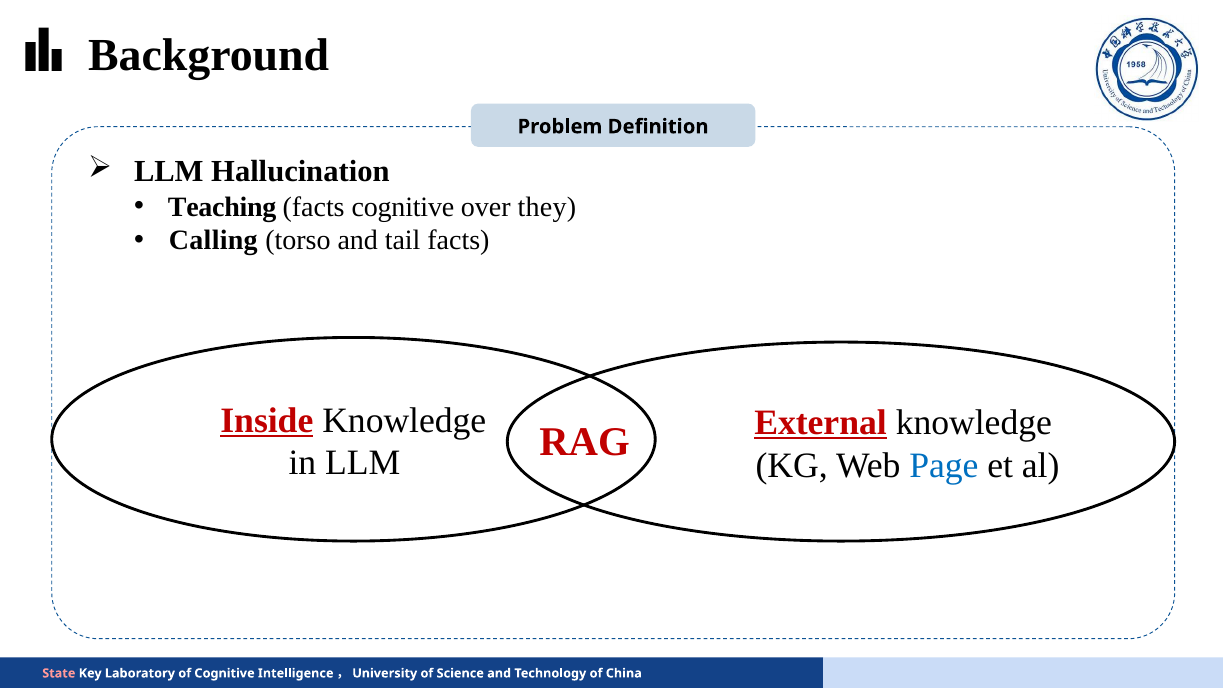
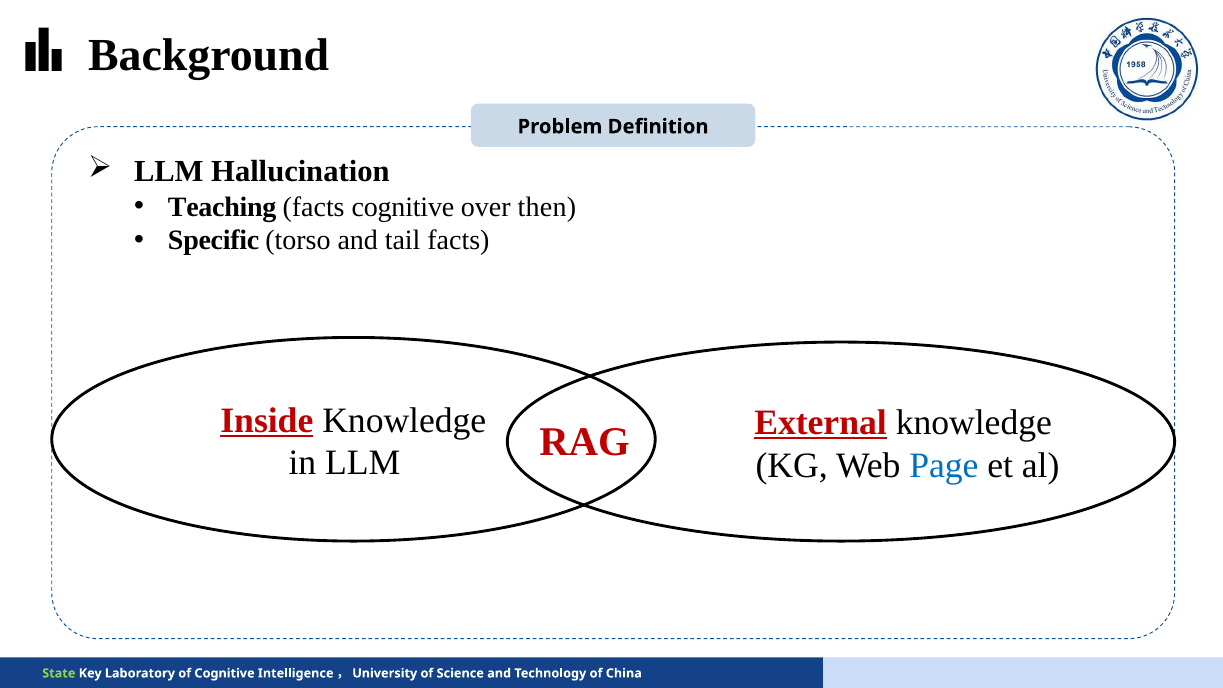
they: they -> then (547, 207)
Calling: Calling -> Specific (214, 240)
State colour: pink -> light green (59, 673)
